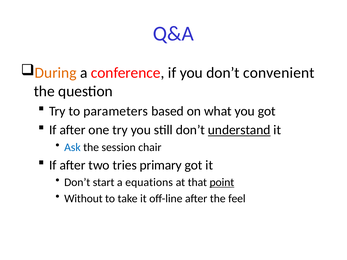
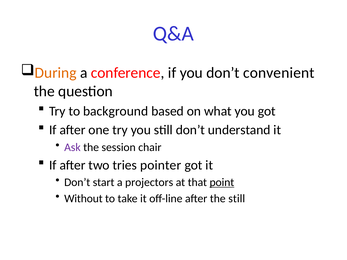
parameters: parameters -> background (116, 111)
understand underline: present -> none (239, 130)
Ask colour: blue -> purple (72, 147)
primary: primary -> pointer (161, 165)
equations: equations -> projectors (149, 182)
the feel: feel -> still (237, 199)
